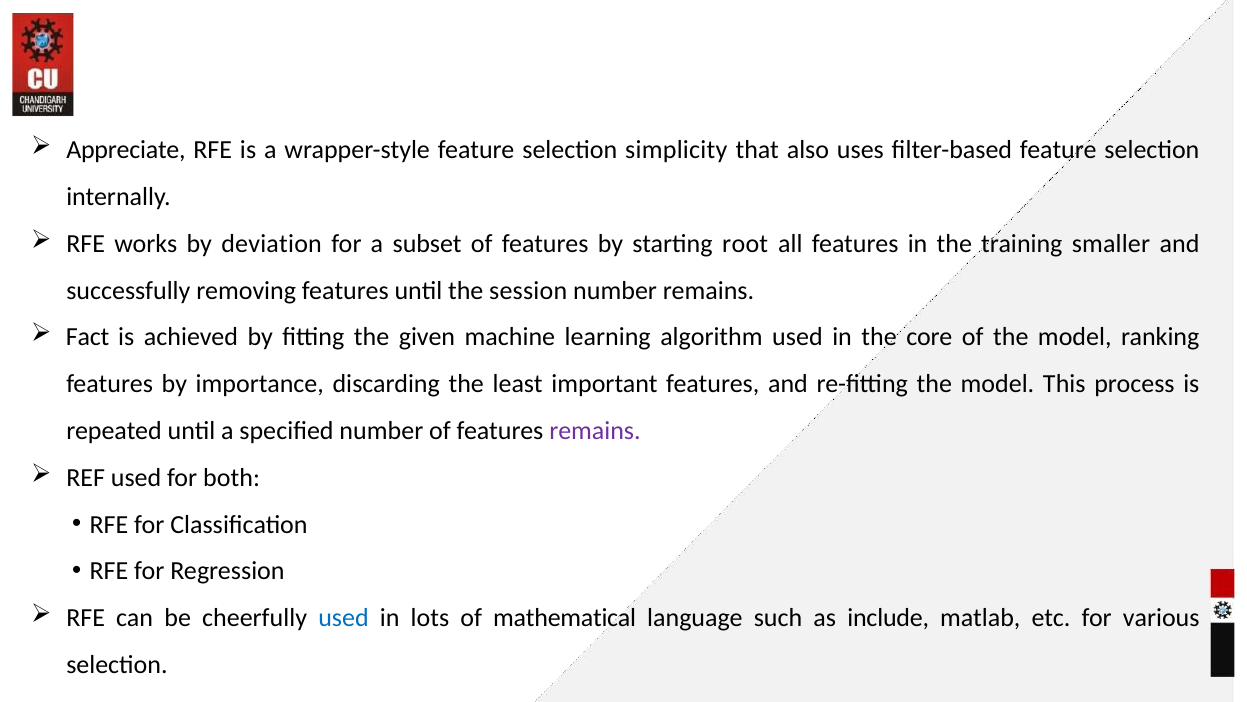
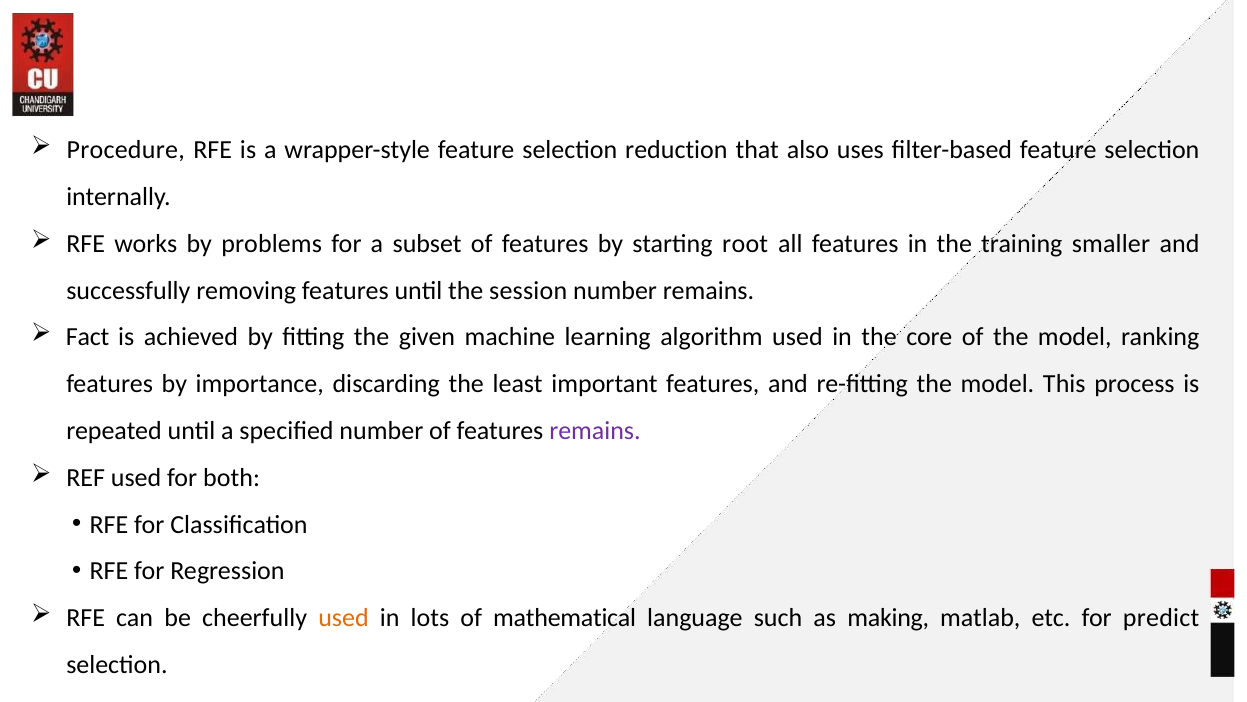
Appreciate: Appreciate -> Procedure (126, 150)
simplicity: simplicity -> reduction (676, 150)
deviation: deviation -> problems (272, 243)
used colour: blue -> orange (343, 618)
include: include -> making (888, 618)
various: various -> predict (1161, 618)
